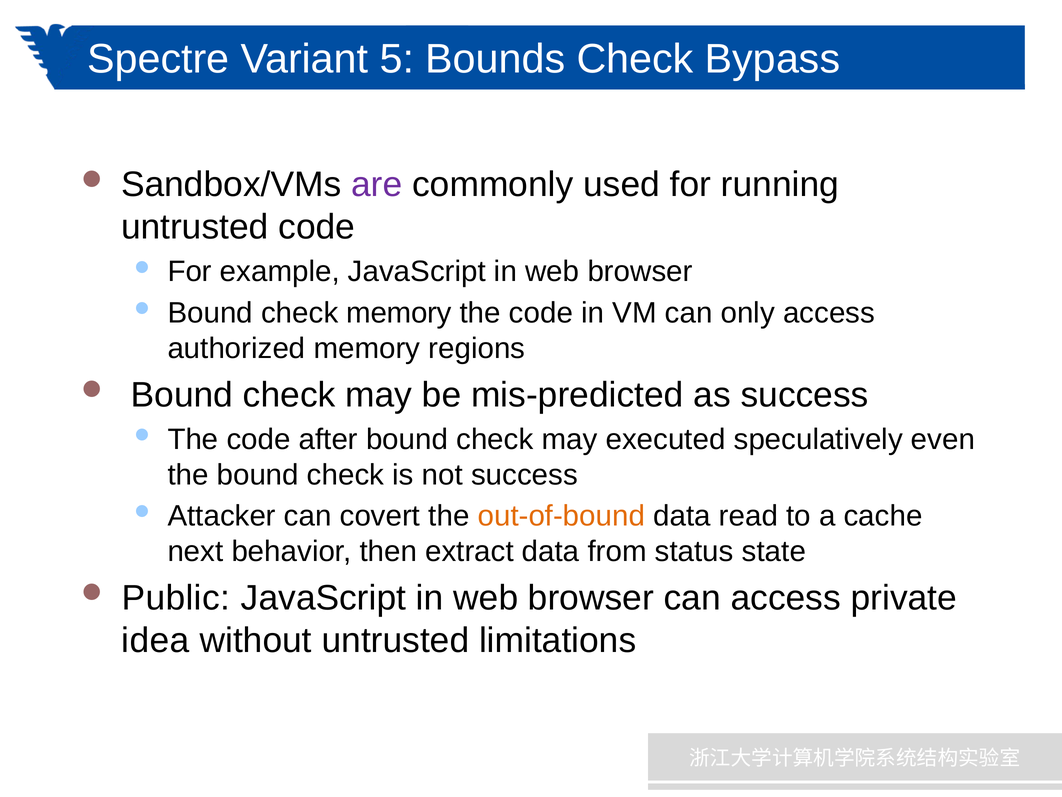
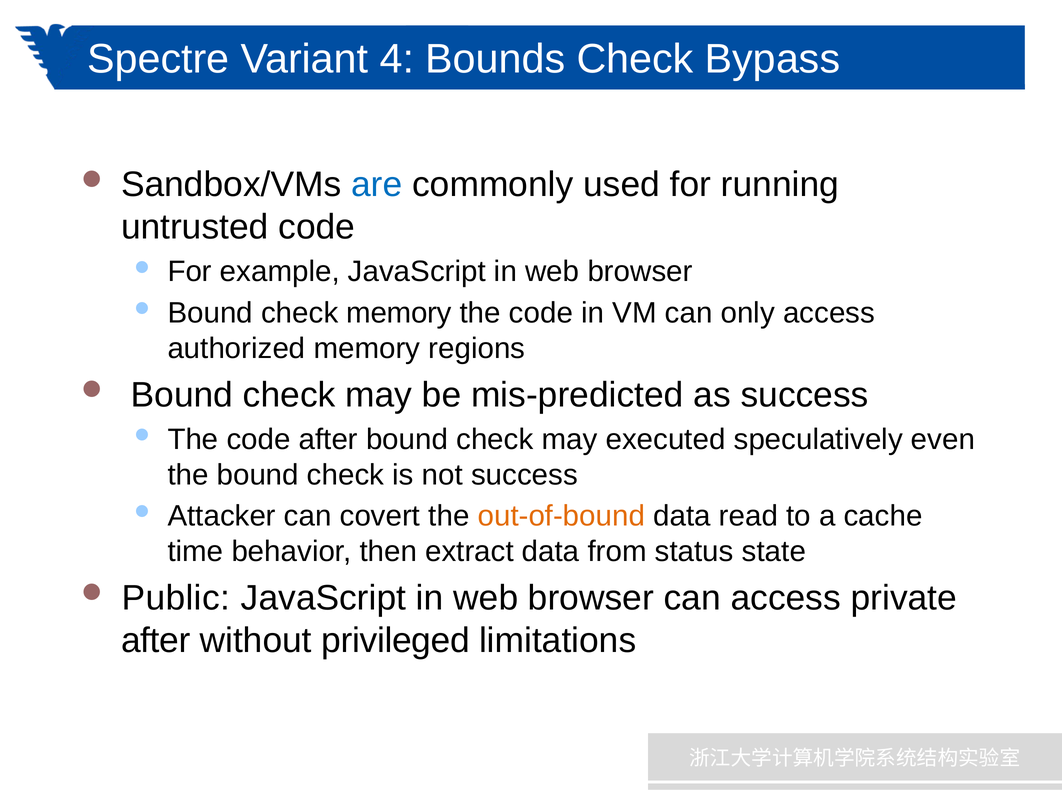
5: 5 -> 4 (397, 59)
are colour: purple -> blue (377, 185)
next: next -> time (195, 551)
idea: idea -> after (156, 640)
without untrusted: untrusted -> privileged (396, 640)
